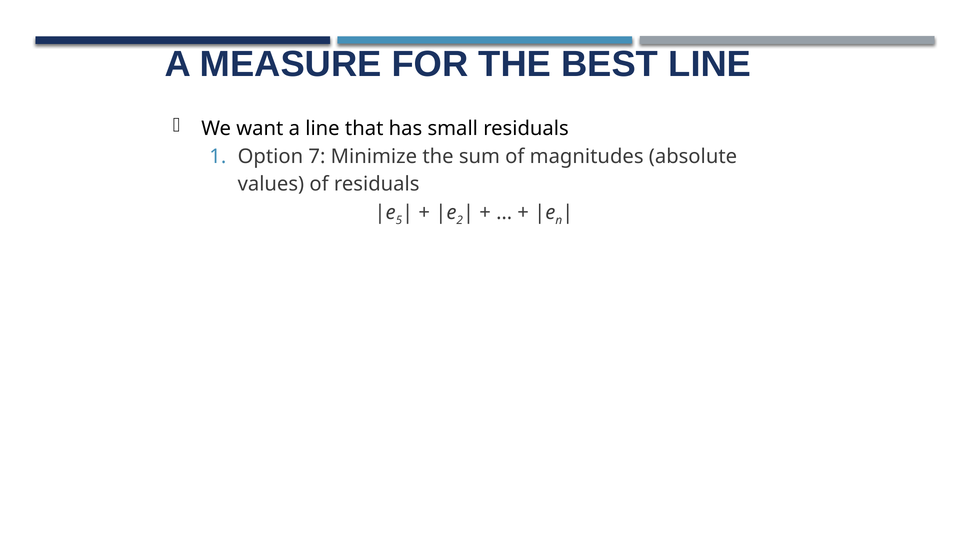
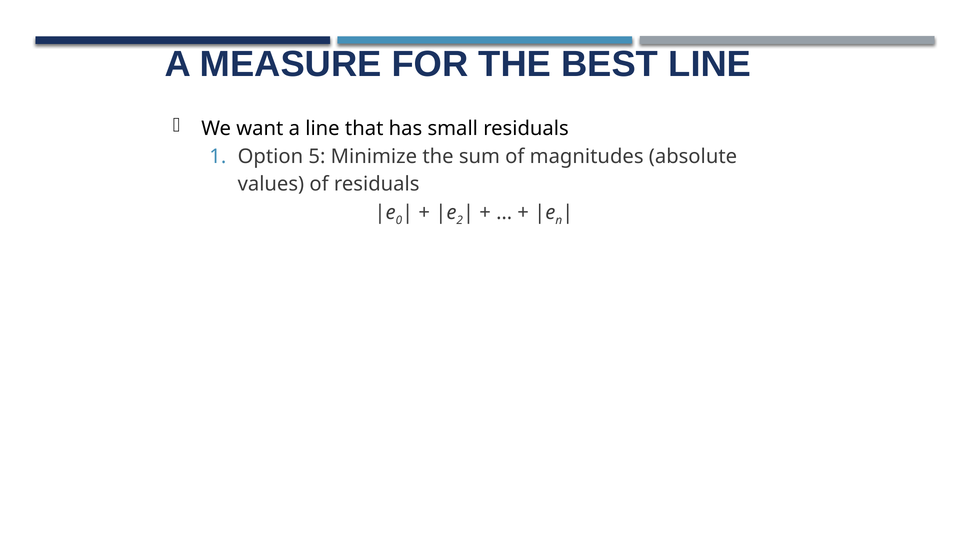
7: 7 -> 5 (317, 156)
5: 5 -> 0 (399, 220)
